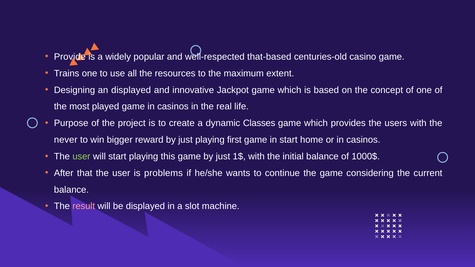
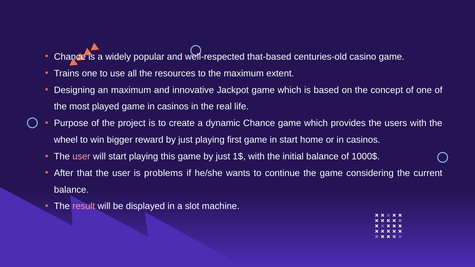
Provide: Provide -> Chance (70, 57)
an displayed: displayed -> maximum (131, 90)
dynamic Classes: Classes -> Chance (259, 123)
never: never -> wheel (66, 140)
user colour: light green -> pink (81, 157)
